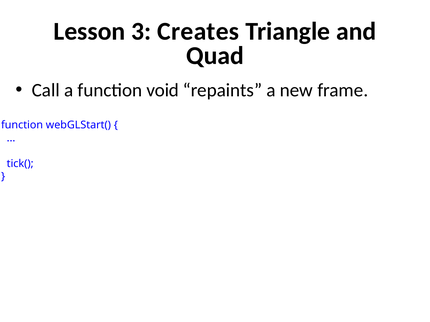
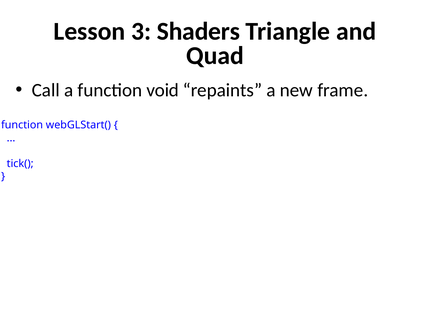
Creates: Creates -> Shaders (198, 31)
